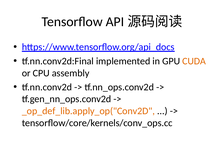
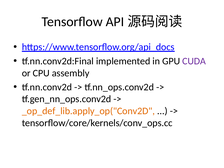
CUDA colour: orange -> purple (194, 61)
